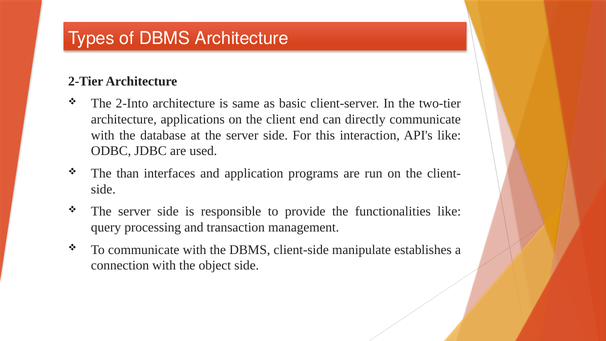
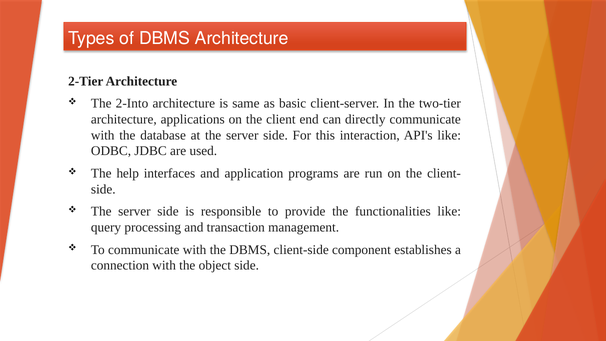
than: than -> help (128, 173)
manipulate: manipulate -> component (361, 250)
